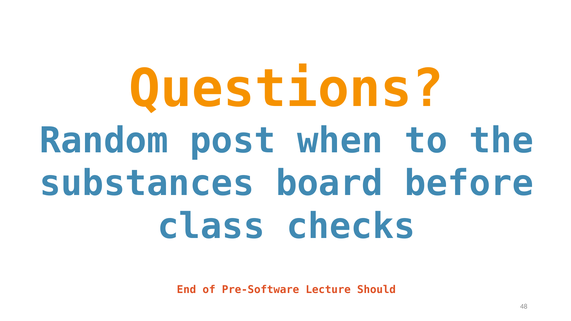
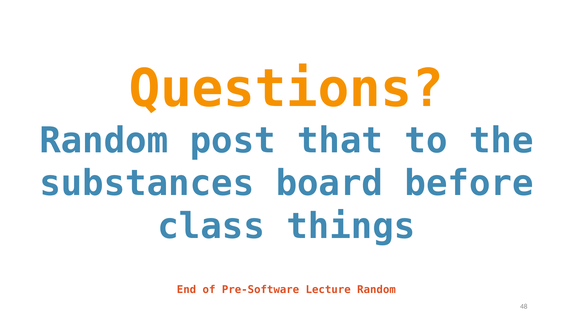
when: when -> that (340, 141)
checks: checks -> things (351, 226)
Lecture Should: Should -> Random (376, 290)
